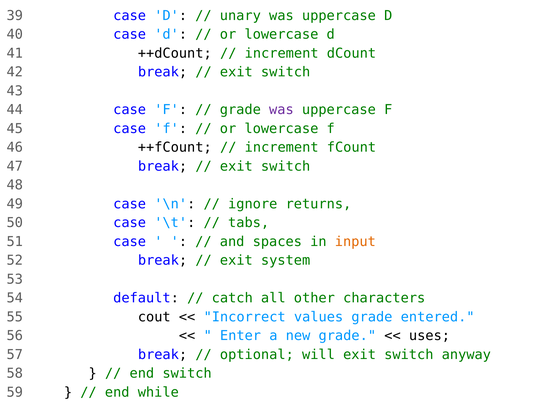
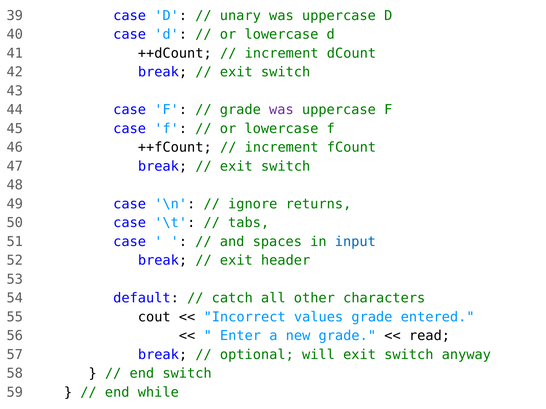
input colour: orange -> blue (355, 242)
system: system -> header (286, 261)
uses: uses -> read (429, 336)
